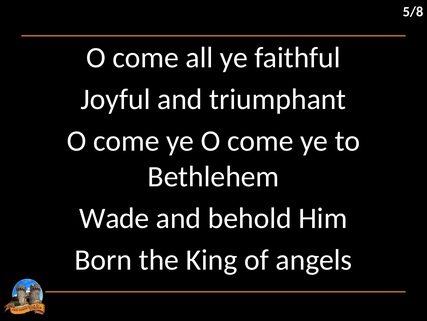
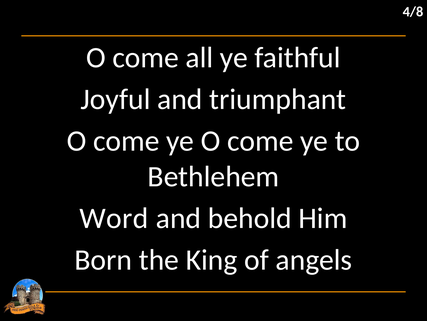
5/8: 5/8 -> 4/8 (413, 12)
Wade: Wade -> Word (114, 218)
